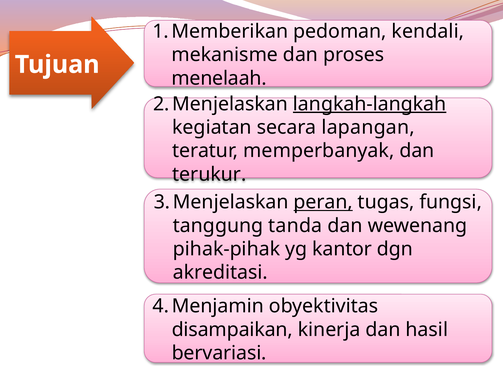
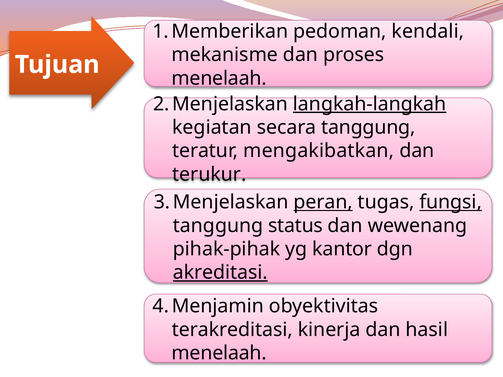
secara lapangan: lapangan -> tanggung (368, 127)
memperbanyak: memperbanyak -> mengakibatkan (319, 151)
fungsi underline: none -> present (451, 202)
tanda: tanda -> status (295, 226)
akreditasi underline: none -> present (220, 273)
disampaikan: disampaikan -> terakreditasi (232, 330)
bervariasi: bervariasi -> menelaah (219, 353)
